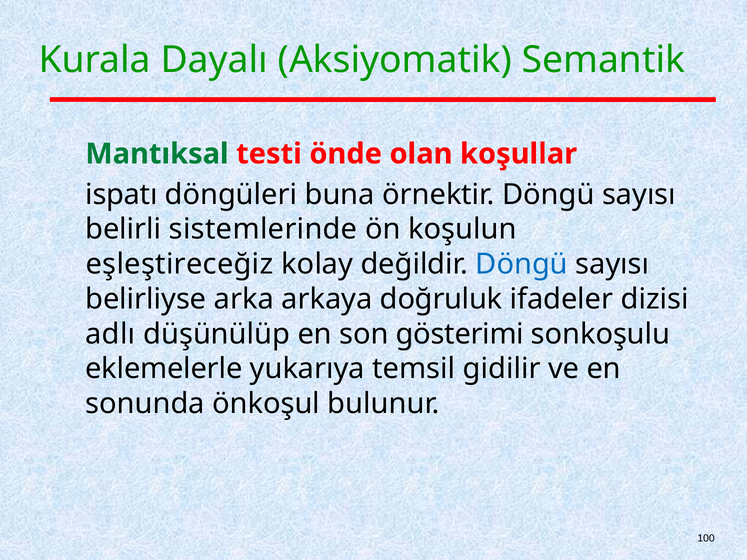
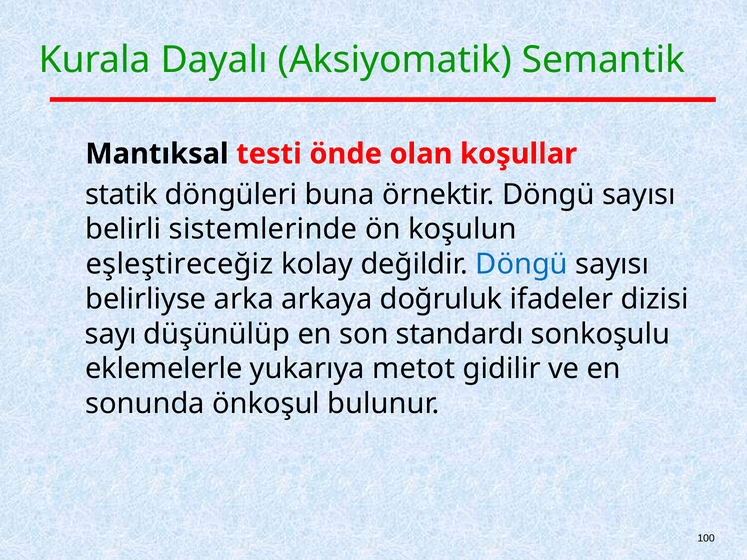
Mantıksal colour: green -> black (157, 154)
ispatı: ispatı -> statik (121, 195)
adlı: adlı -> sayı (111, 334)
gösterimi: gösterimi -> standardı (460, 334)
temsil: temsil -> metot (414, 369)
